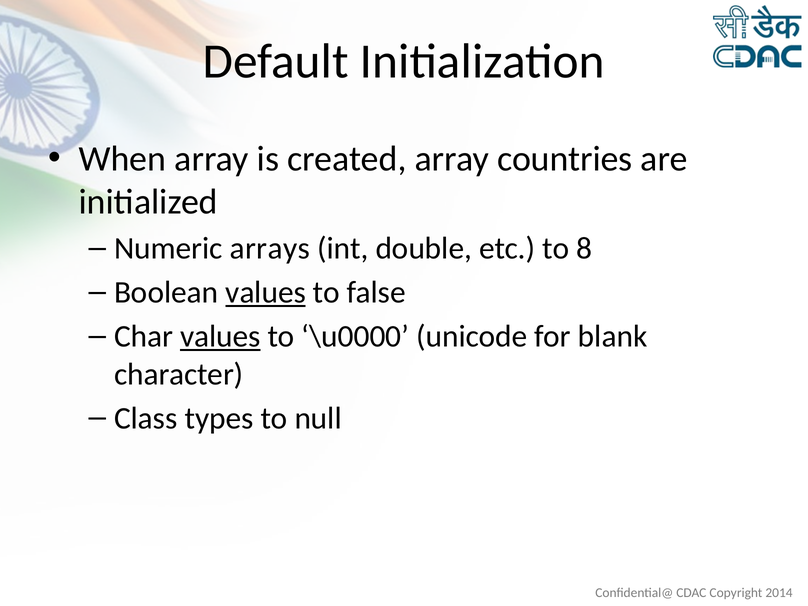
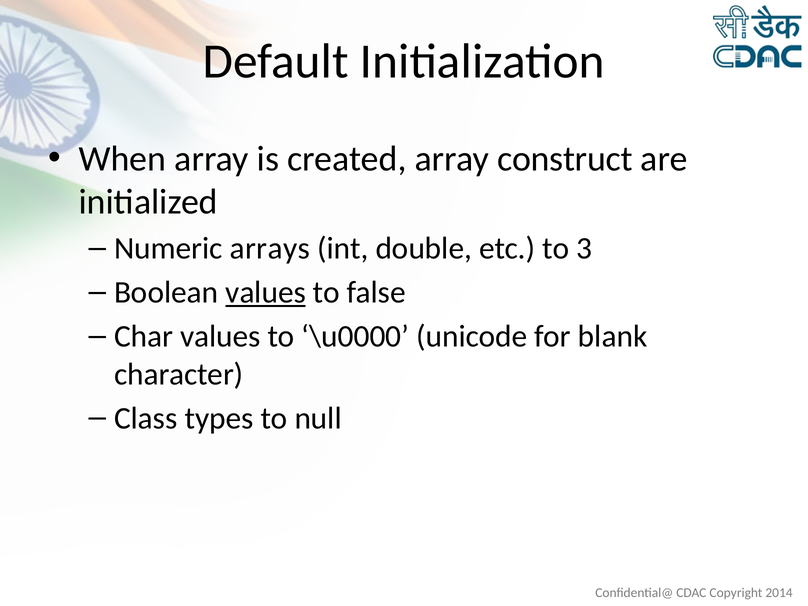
countries: countries -> construct (565, 159)
8: 8 -> 3 (584, 248)
values underline: present -> none (220, 336)
